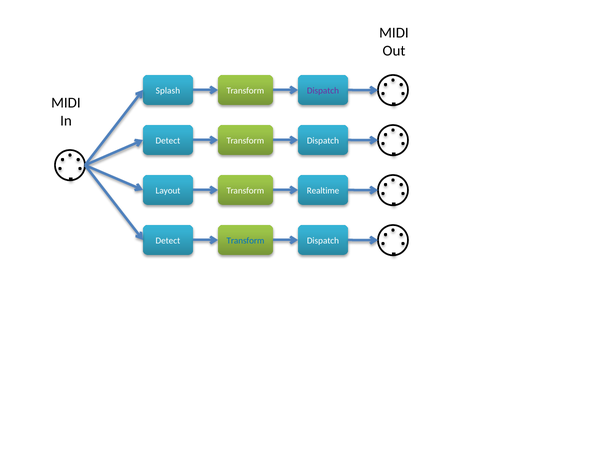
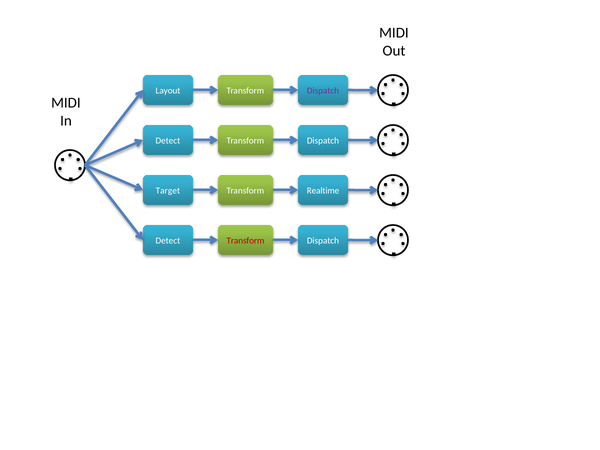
Splash: Splash -> Layout (168, 91)
Layout: Layout -> Target (168, 191)
Transform colour: blue -> red (245, 241)
